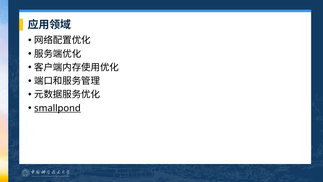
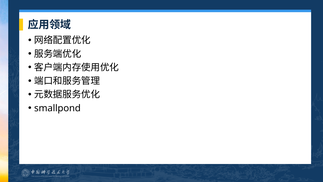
smallpond underline: present -> none (57, 108)
